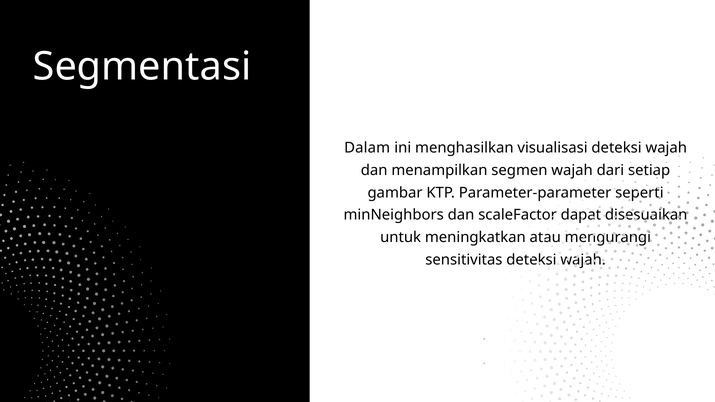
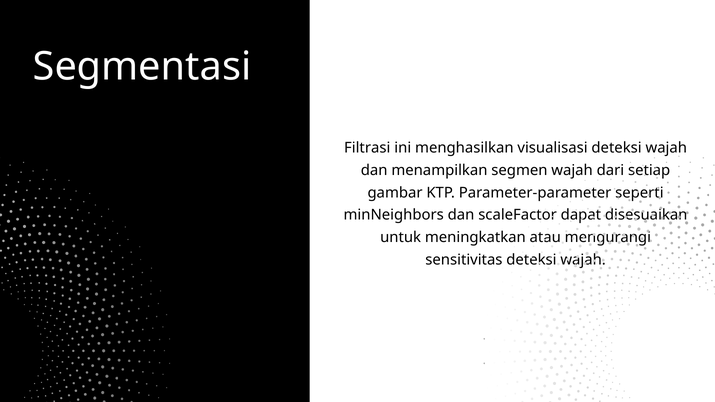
Dalam: Dalam -> Filtrasi (367, 148)
